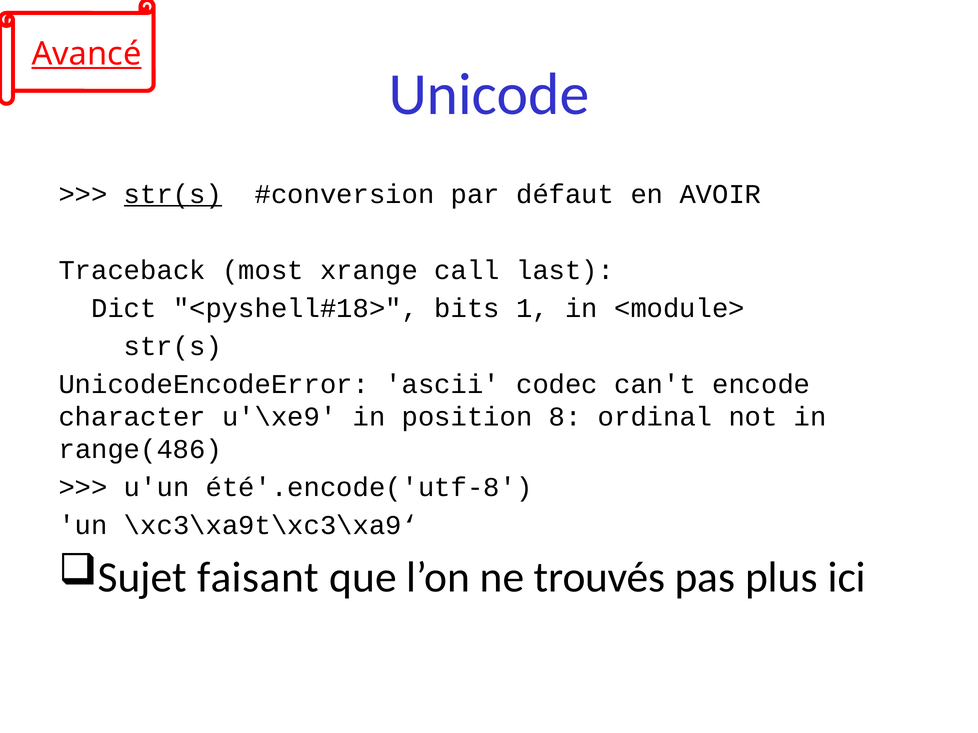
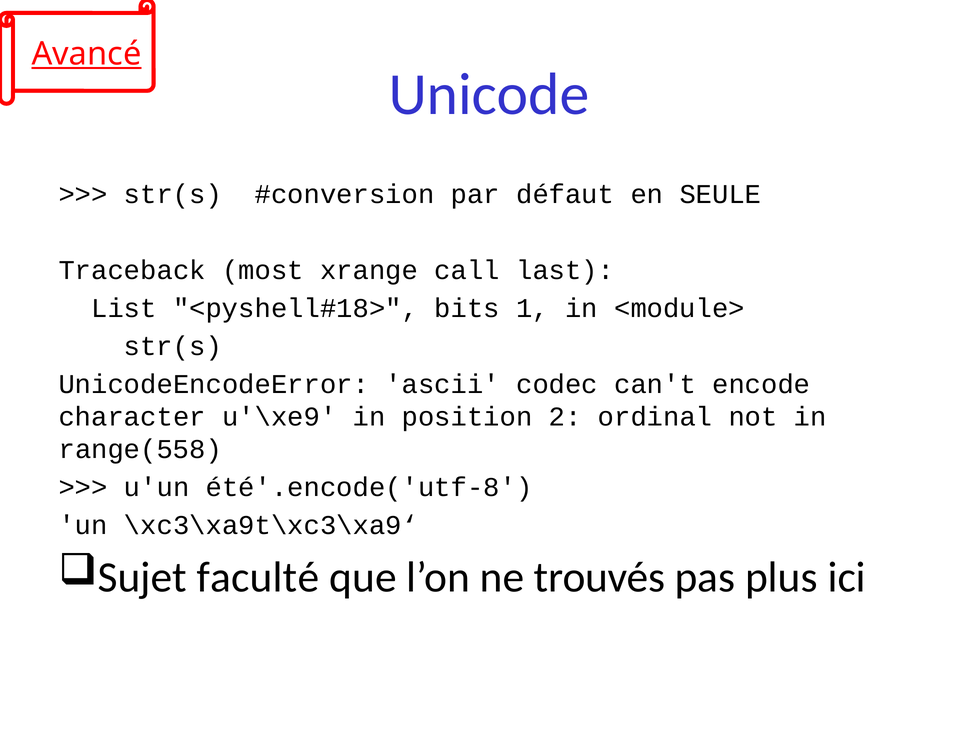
str(s underline: present -> none (173, 194)
AVOIR: AVOIR -> SEULE (720, 194)
Dict: Dict -> List (124, 308)
8: 8 -> 2 (565, 417)
range(486: range(486 -> range(558 (140, 450)
faisant: faisant -> faculté (258, 578)
